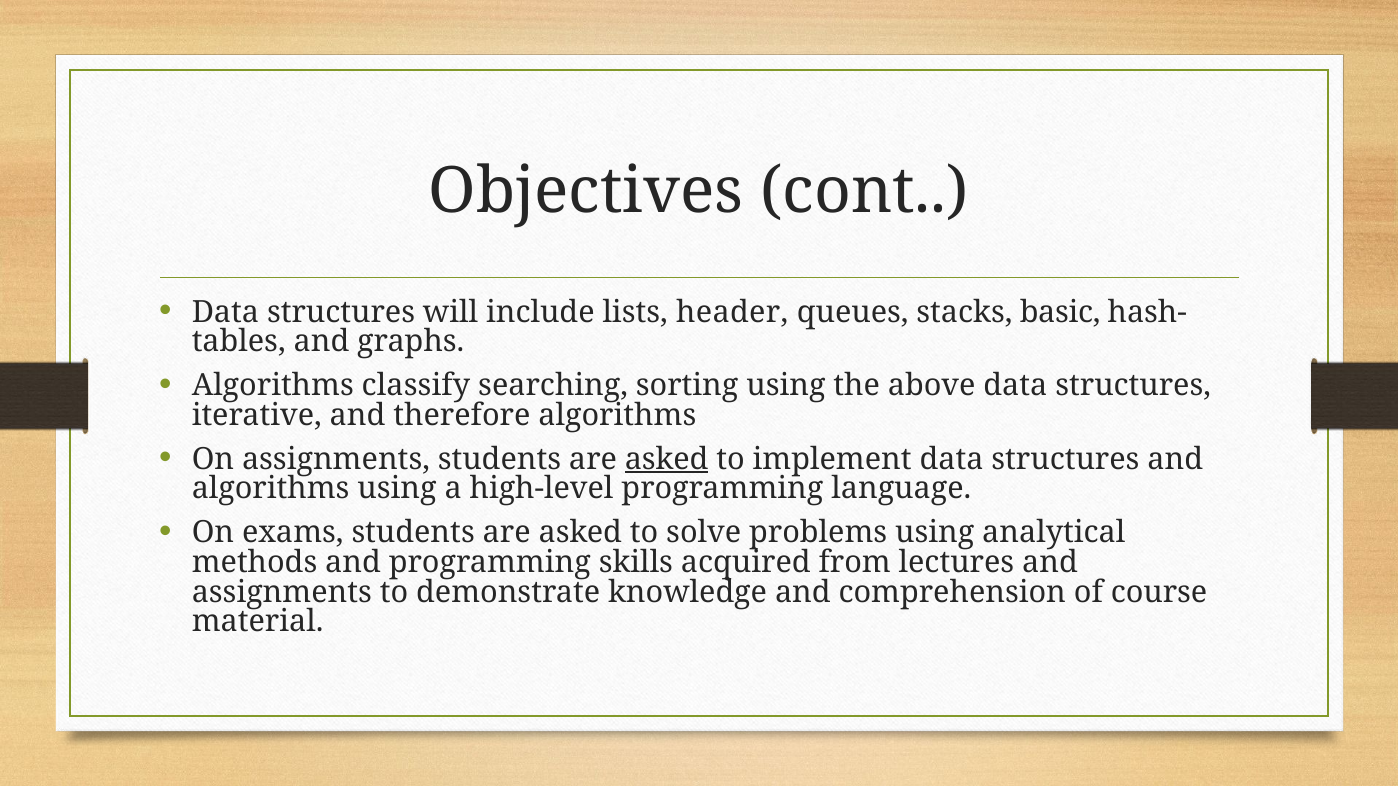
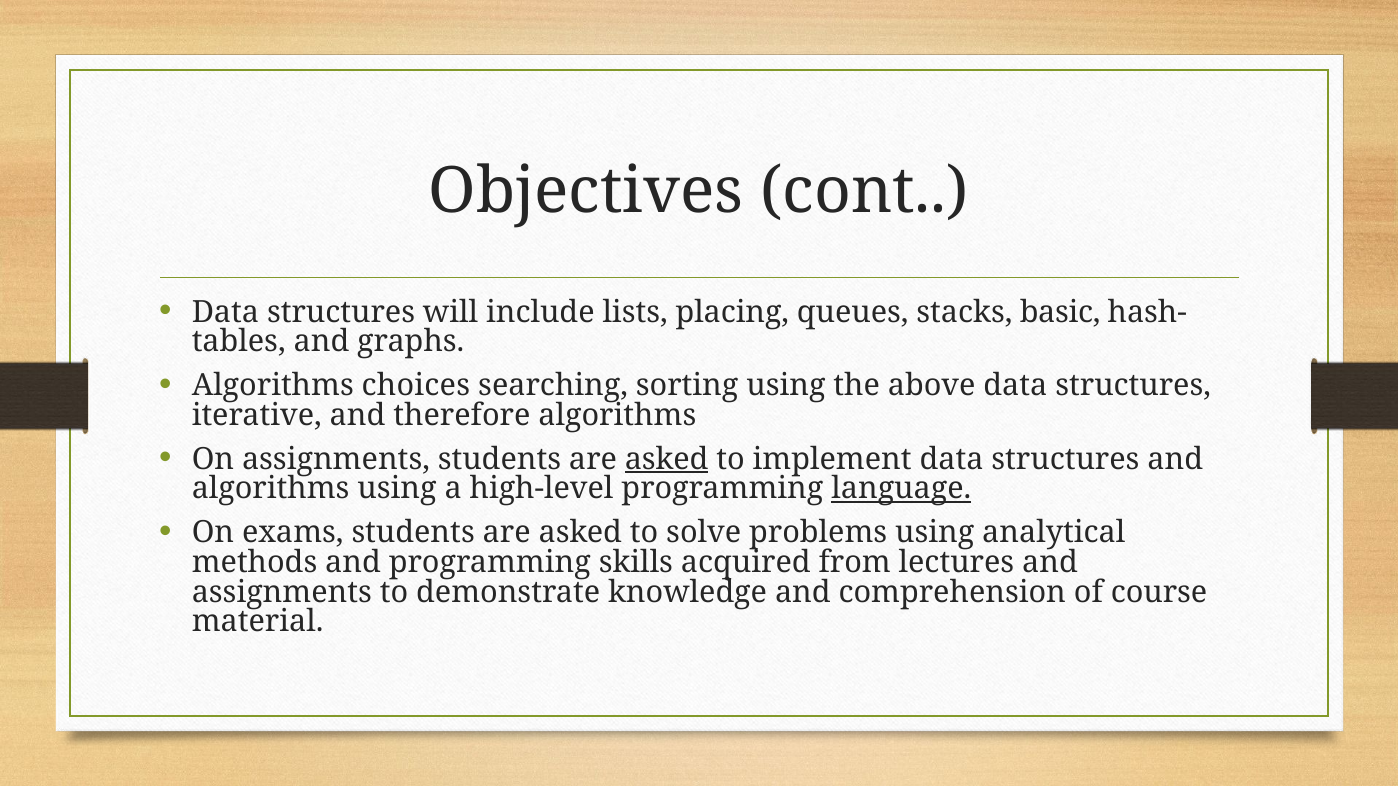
header: header -> placing (732, 312)
classify: classify -> choices (416, 386)
language underline: none -> present (901, 489)
